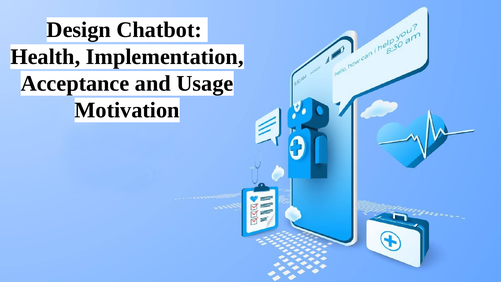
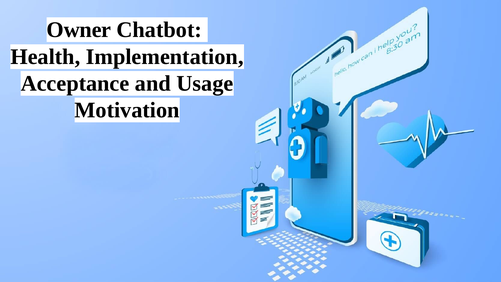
Design: Design -> Owner (79, 30)
